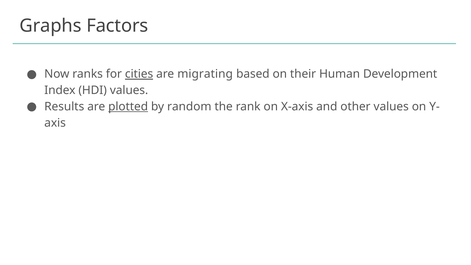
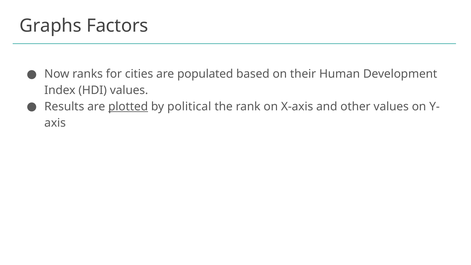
cities underline: present -> none (139, 74)
migrating: migrating -> populated (205, 74)
random: random -> political (189, 107)
